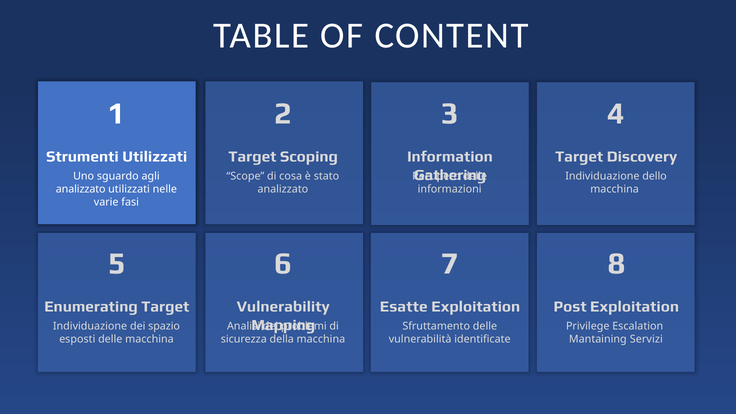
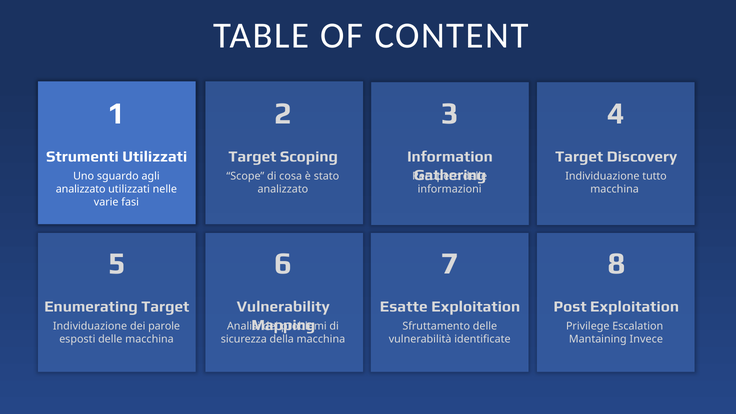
dello: dello -> tutto (655, 176)
spazio: spazio -> parole (164, 326)
Servizi: Servizi -> Invece (646, 339)
